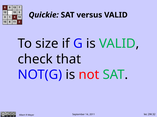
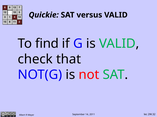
size: size -> find (47, 44)
